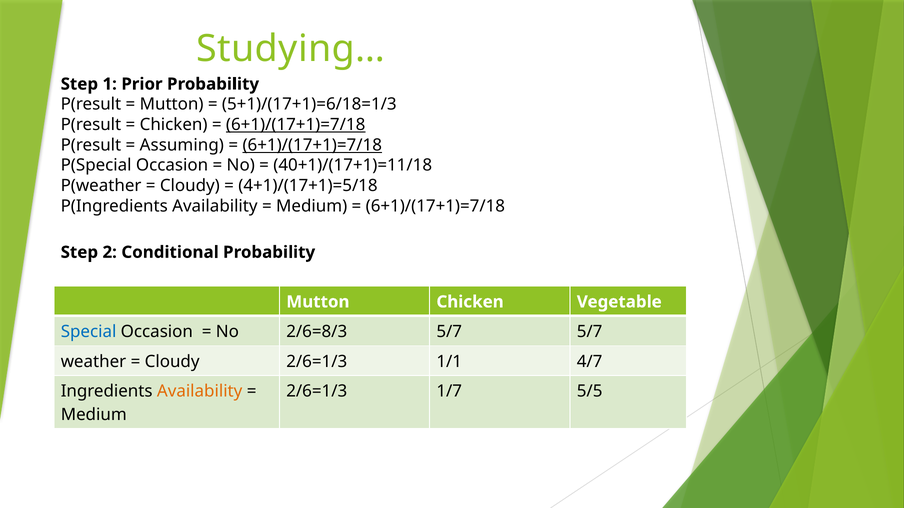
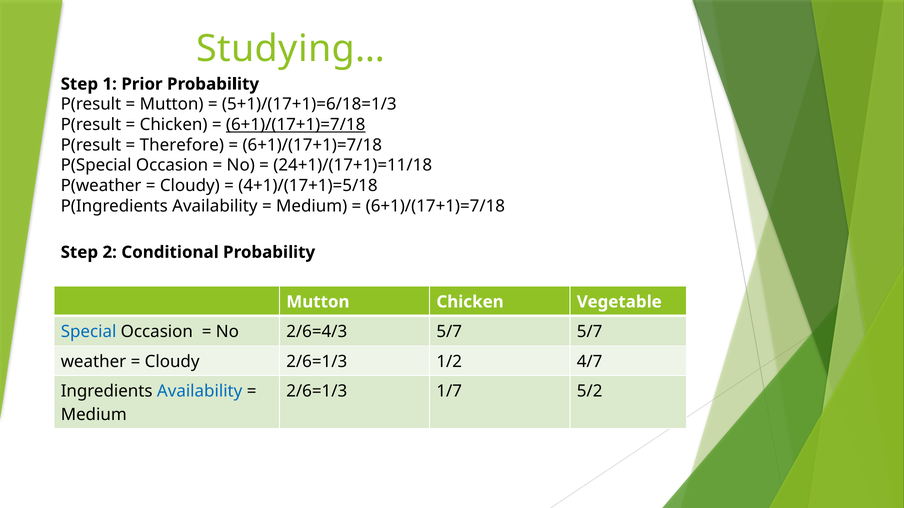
Assuming: Assuming -> Therefore (182, 145)
6+1)/(17+1)=7/18 underline: present -> none (312, 145)
40+1)/(17+1)=11/18: 40+1)/(17+1)=11/18 -> 24+1)/(17+1)=11/18 (353, 166)
2/6=8/3: 2/6=8/3 -> 2/6=4/3 (317, 332)
1/1: 1/1 -> 1/2 (449, 362)
Availability colour: orange -> blue (200, 392)
5/5: 5/5 -> 5/2 (590, 392)
